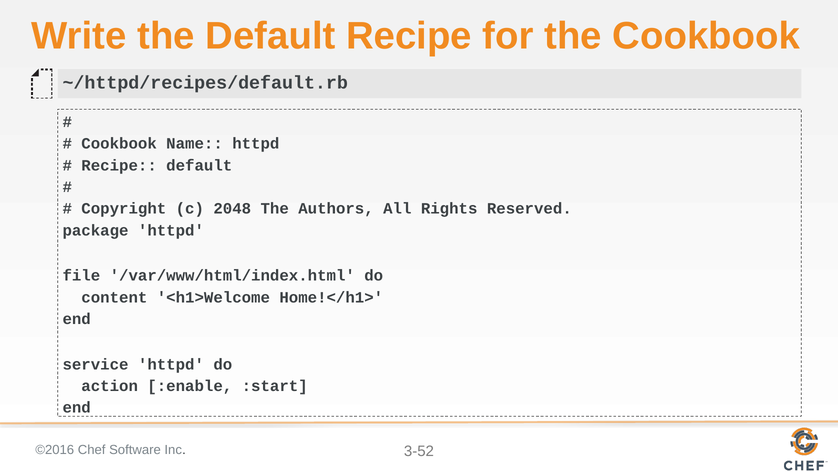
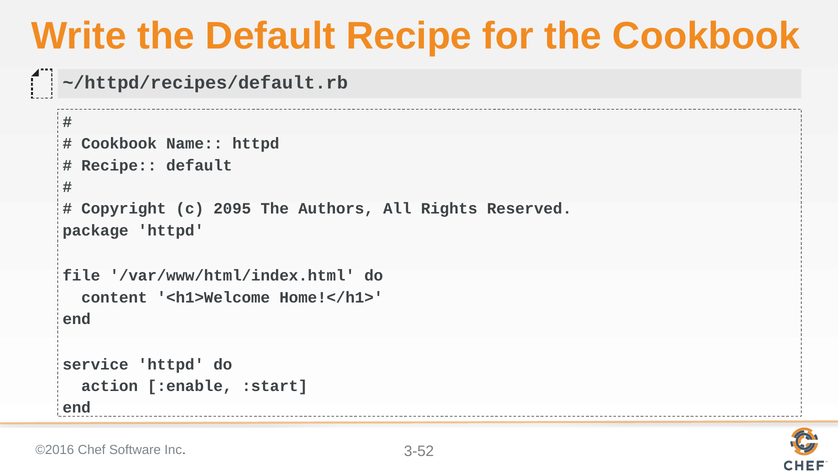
2048: 2048 -> 2095 (232, 208)
